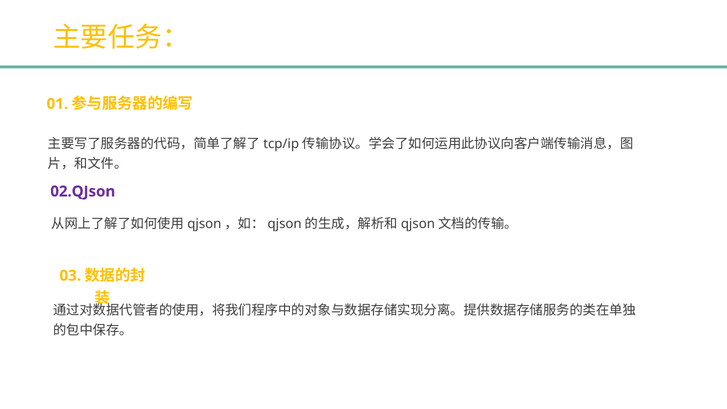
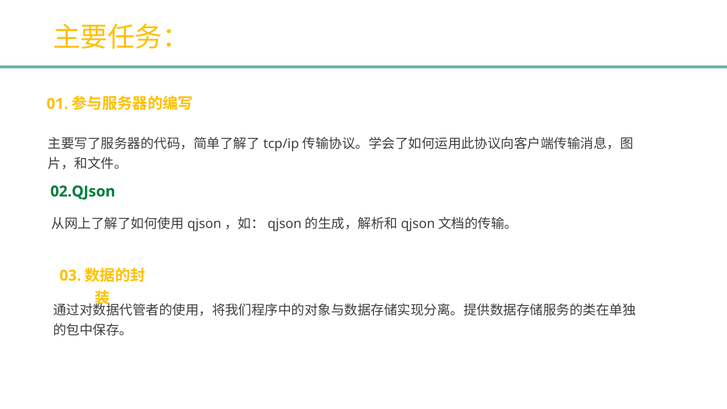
02.QJson colour: purple -> green (83, 191)
